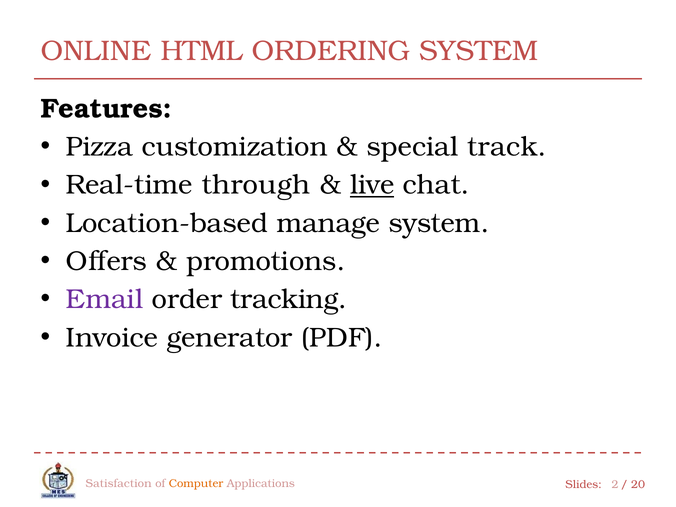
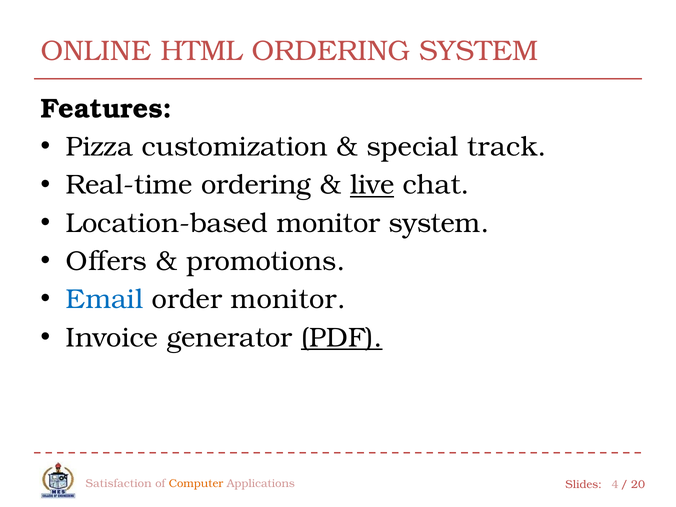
Real-time through: through -> ordering (256, 185)
Location-based manage: manage -> monitor (328, 223)
Email colour: purple -> blue (105, 300)
order tracking: tracking -> monitor (288, 300)
PDF underline: none -> present (342, 338)
2: 2 -> 4 (615, 484)
